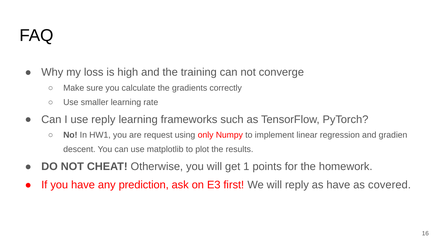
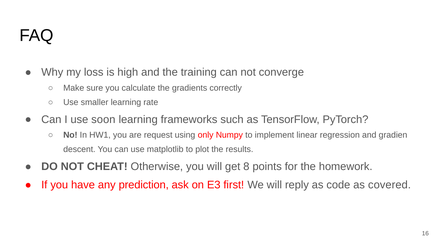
use reply: reply -> soon (103, 119)
1: 1 -> 8 (246, 167)
as have: have -> code (338, 185)
